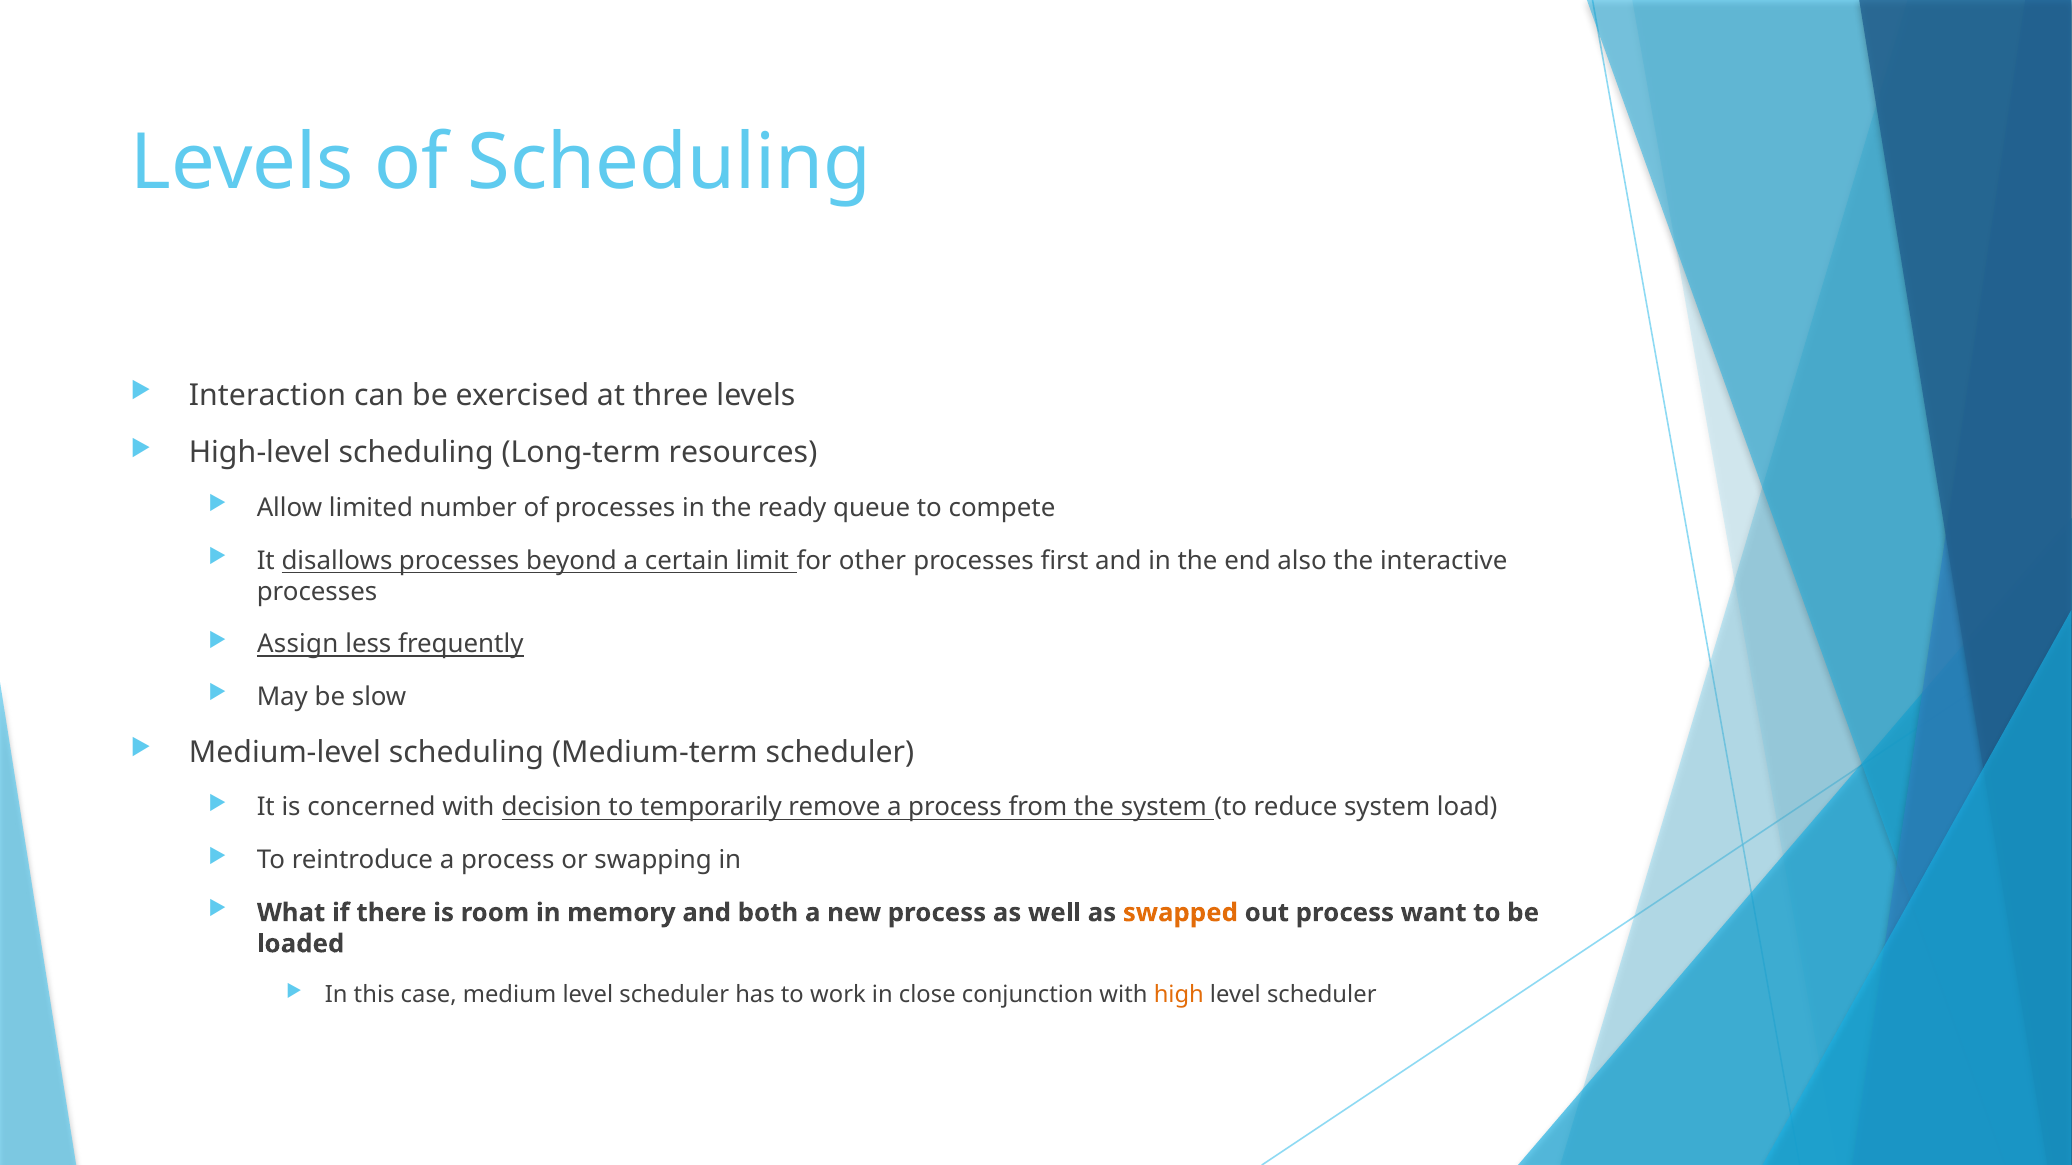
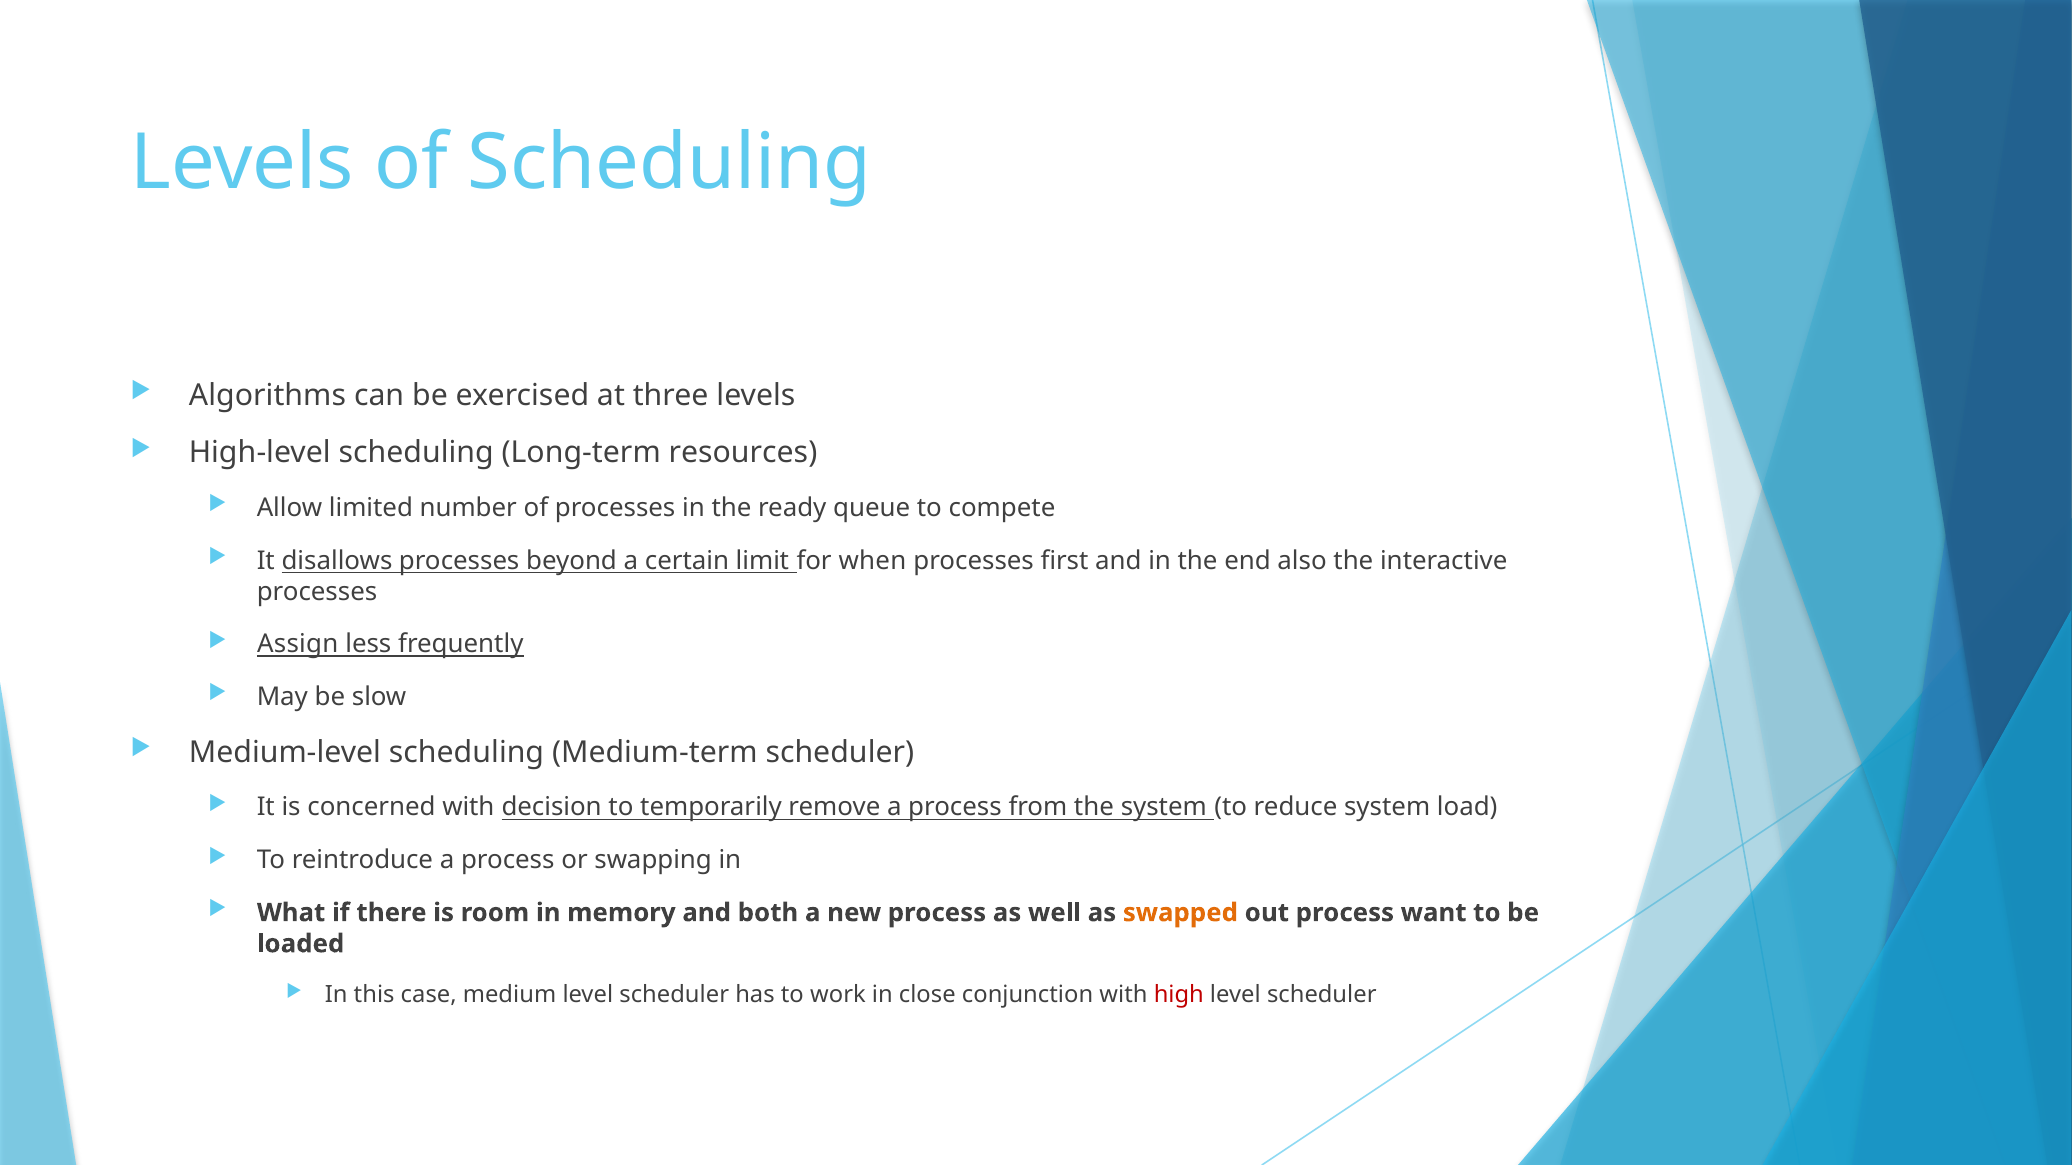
Interaction: Interaction -> Algorithms (267, 395)
other: other -> when (872, 561)
high colour: orange -> red (1179, 995)
